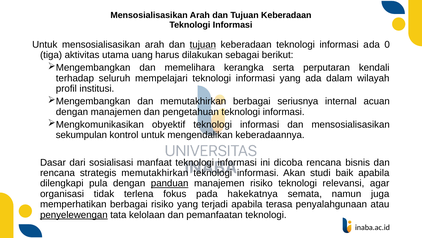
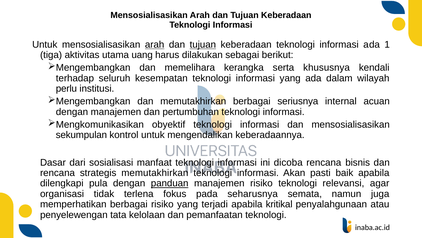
arah underline: none -> present (155, 45)
0: 0 -> 1 (387, 45)
perputaran: perputaran -> khususnya (327, 68)
mempelajari: mempelajari -> kesempatan (161, 78)
profil: profil -> perlu (66, 88)
pengetahuan: pengetahuan -> pertumbuhan (191, 112)
studi: studi -> pasti (320, 173)
hakekatnya: hakekatnya -> seharusnya (253, 193)
terasa: terasa -> kritikal (279, 204)
penyelewengan underline: present -> none (74, 214)
